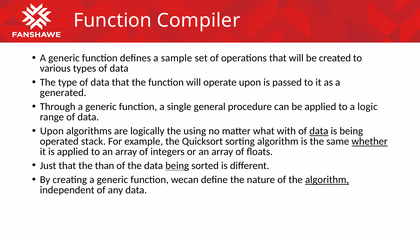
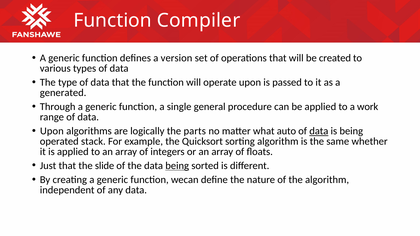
sample: sample -> version (177, 58)
logic: logic -> work (368, 107)
using: using -> parts (195, 131)
with: with -> auto (286, 131)
whether underline: present -> none (370, 141)
than: than -> slide (105, 166)
algorithm underline: present -> none (327, 180)
